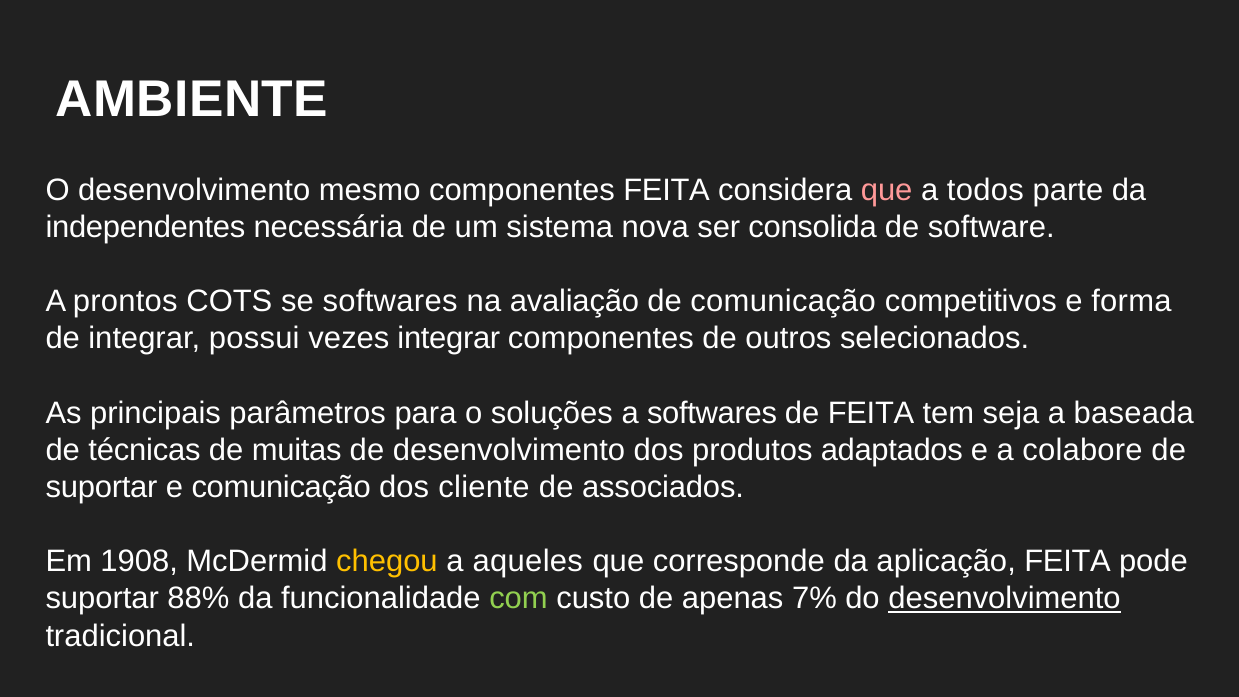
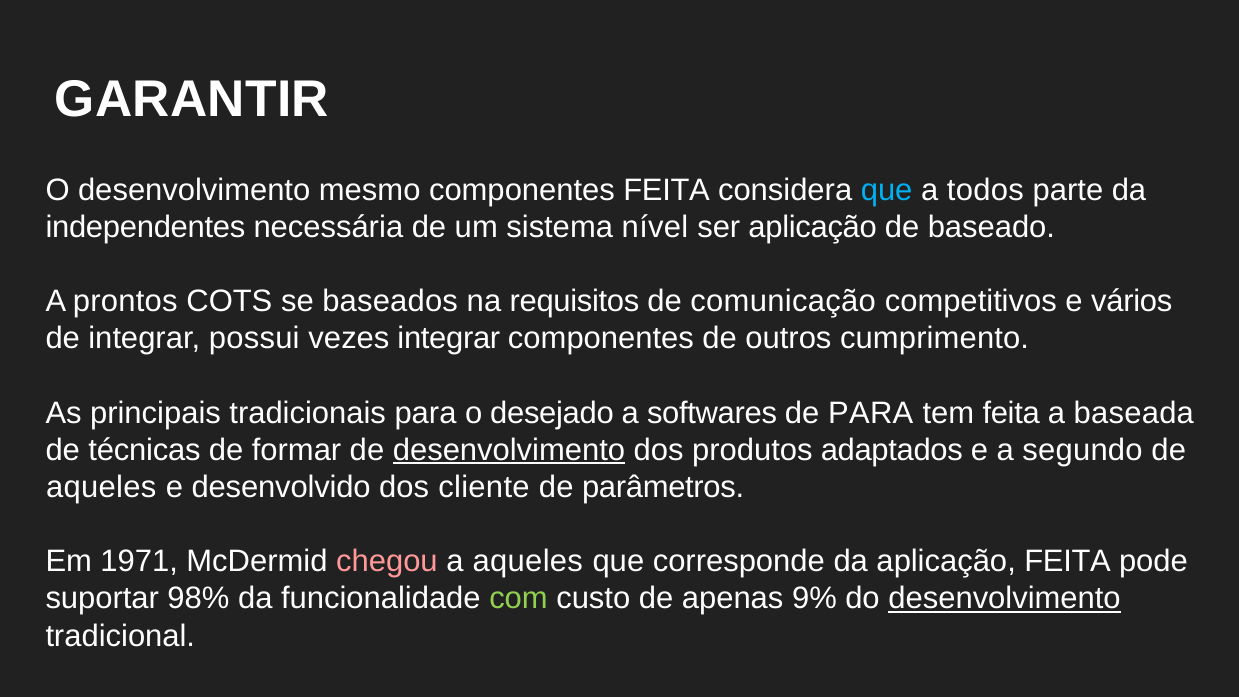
AMBIENTE: AMBIENTE -> GARANTIR (192, 100)
que colour: pink -> light blue (887, 190)
nova: nova -> nível (655, 227)
ser consolida: consolida -> aplicação (813, 227)
software: software -> baseado (991, 227)
se softwares: softwares -> baseados (390, 301)
avaliação: avaliação -> requisitos (574, 301)
forma: forma -> vários (1132, 301)
selecionados: selecionados -> cumprimento (935, 339)
parâmetros: parâmetros -> tradicionais (308, 413)
soluções: soluções -> desejado (552, 413)
de FEITA: FEITA -> PARA (871, 413)
tem seja: seja -> feita (1011, 413)
muitas: muitas -> formar (297, 450)
desenvolvimento underline: none -> present (509, 450)
colabore: colabore -> segundo (1083, 450)
suportar: suportar -> aqueles (101, 487)
e comunicação: comunicação -> desenvolvido (281, 487)
associados: associados -> parâmetros (663, 487)
1908: 1908 -> 1971 (139, 562)
chegou colour: yellow -> pink (387, 562)
88%: 88% -> 98% (198, 599)
7%: 7% -> 9% (814, 599)
